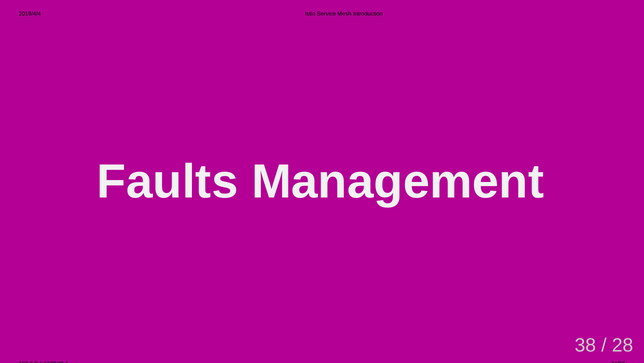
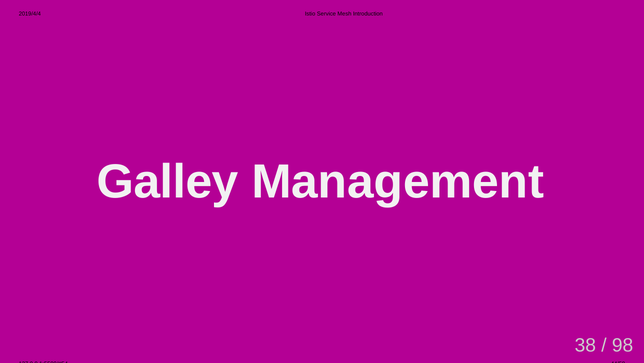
Faults: Faults -> Galley (168, 182)
28: 28 -> 98 (623, 345)
